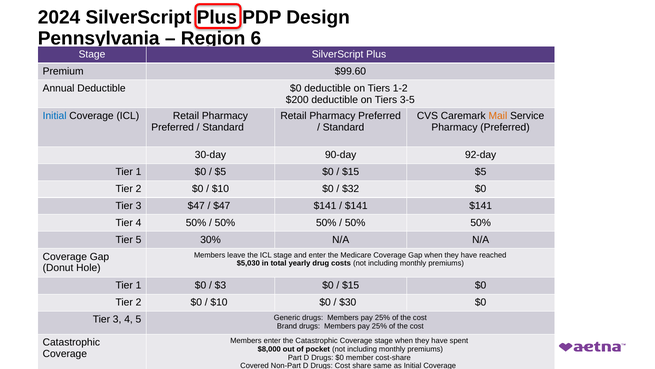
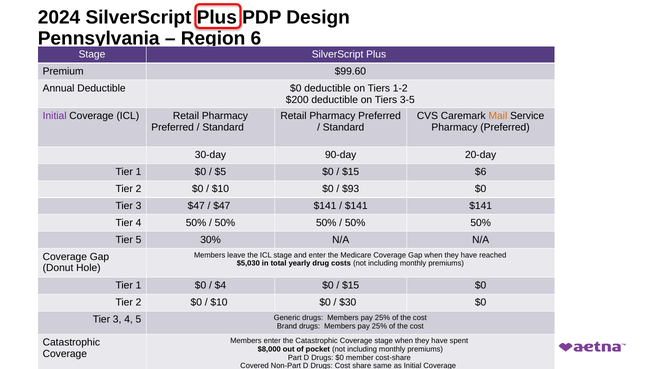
Initial colour: blue -> purple (55, 116)
92-day: 92-day -> 20-day (481, 155)
$15 $5: $5 -> $6 (481, 172)
$32: $32 -> $93 (351, 189)
$3: $3 -> $4 (220, 285)
